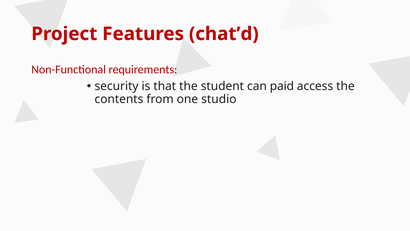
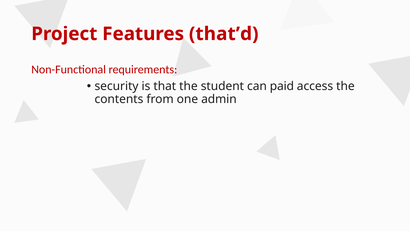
chat’d: chat’d -> that’d (224, 34)
studio: studio -> admin (219, 99)
